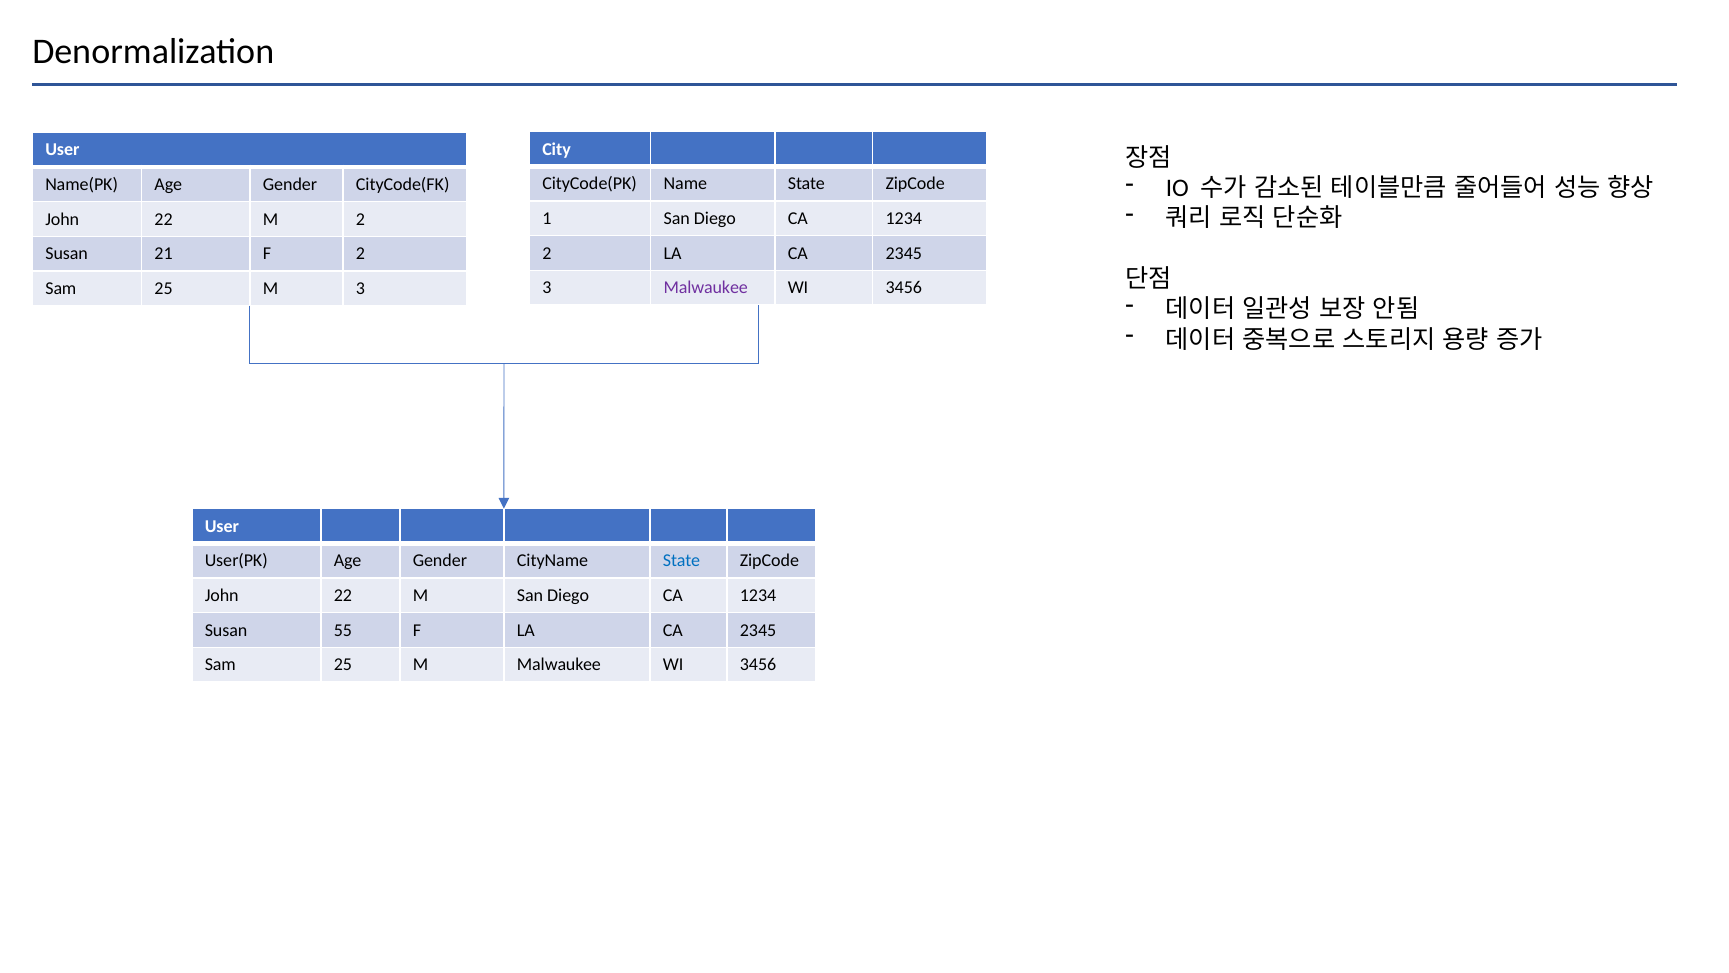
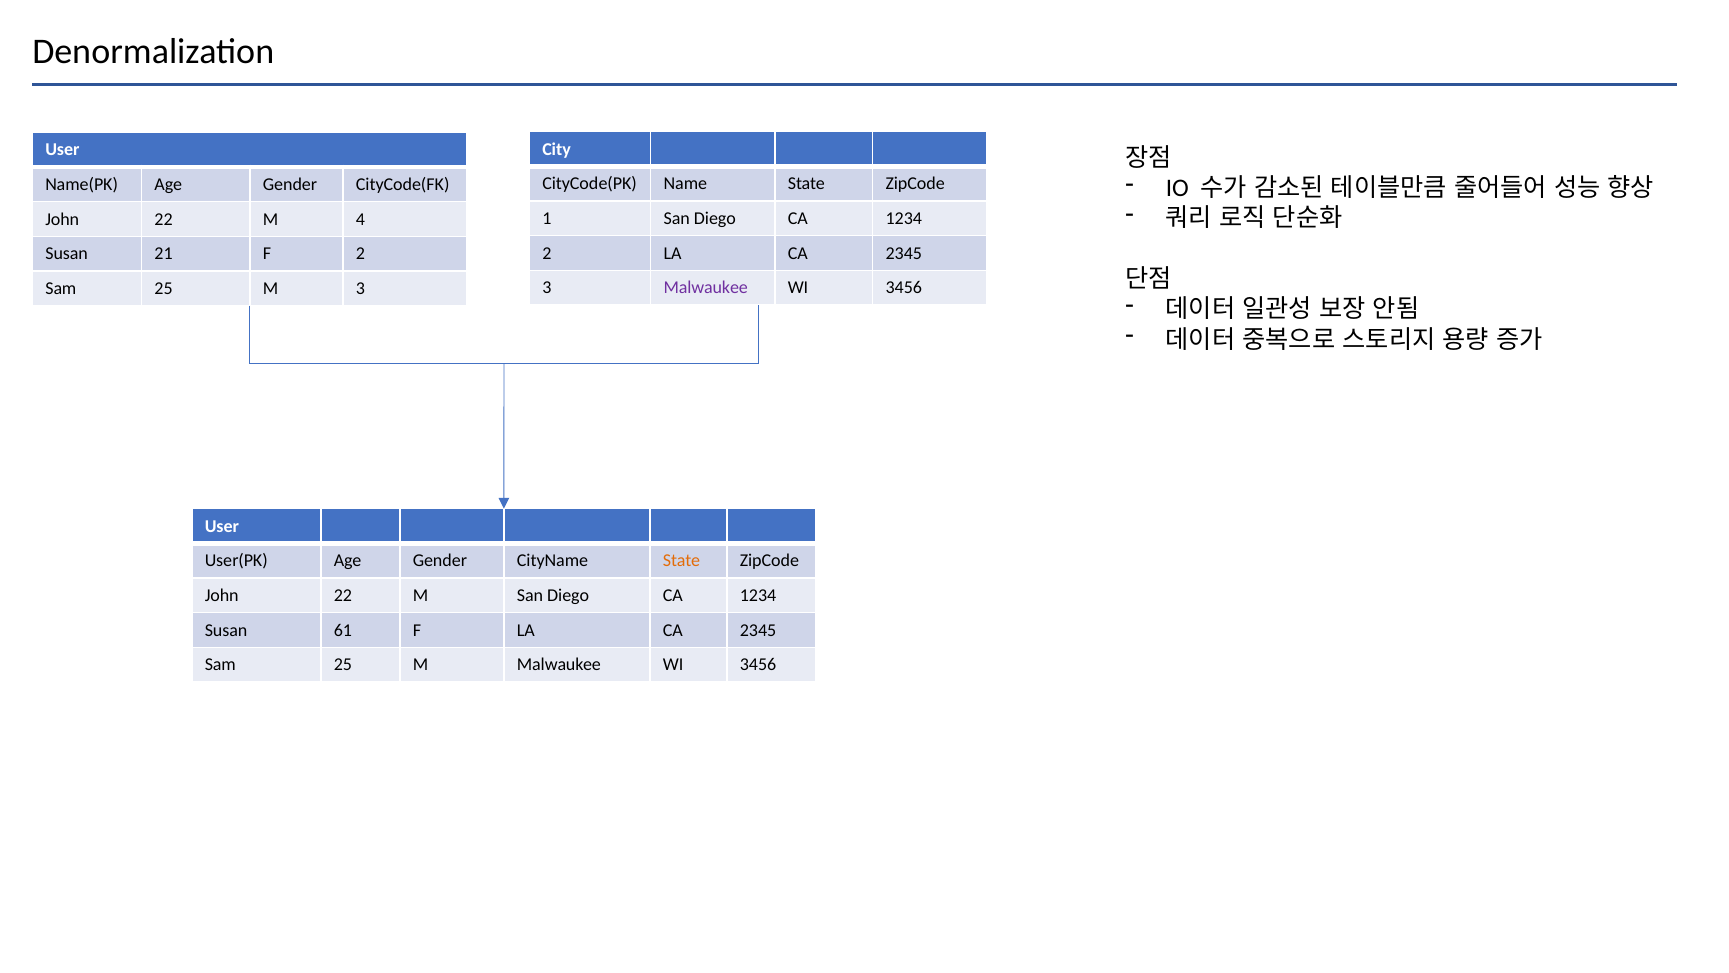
M 2: 2 -> 4 (360, 219)
State colour: blue -> orange (682, 561)
55: 55 -> 61 (343, 630)
